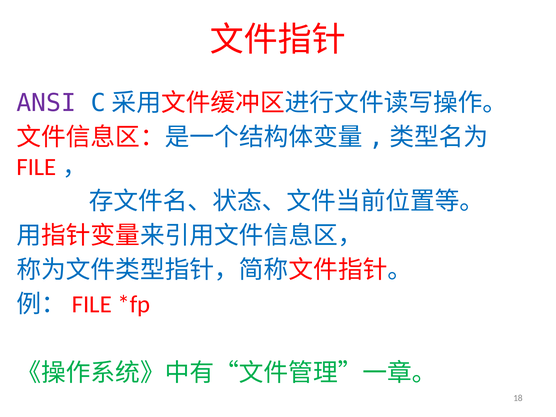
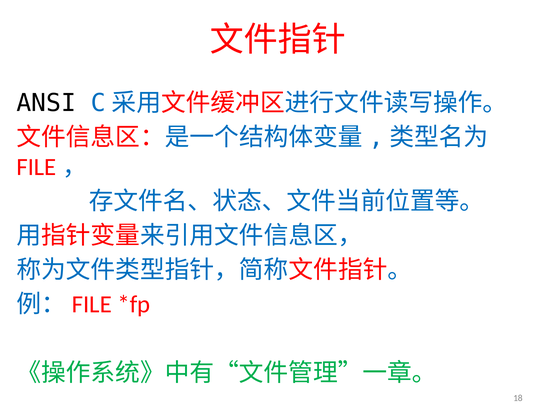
ANSI colour: purple -> black (46, 103)
